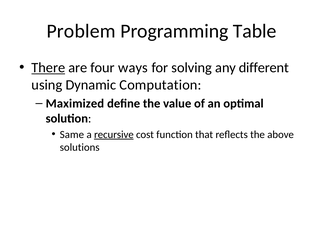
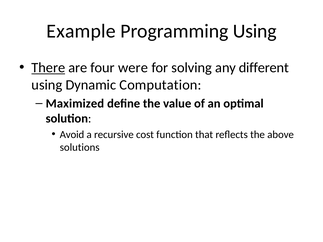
Problem: Problem -> Example (81, 31)
Programming Table: Table -> Using (255, 31)
ways: ways -> were (133, 68)
Same: Same -> Avoid (72, 135)
recursive underline: present -> none (114, 135)
